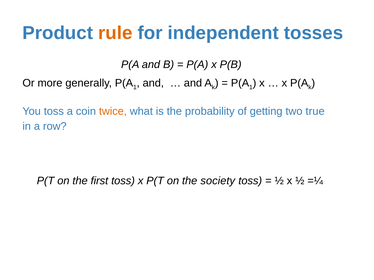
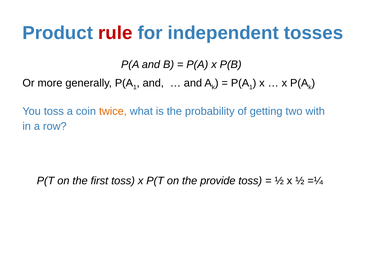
rule colour: orange -> red (115, 33)
true: true -> with (315, 111)
society: society -> provide (218, 181)
